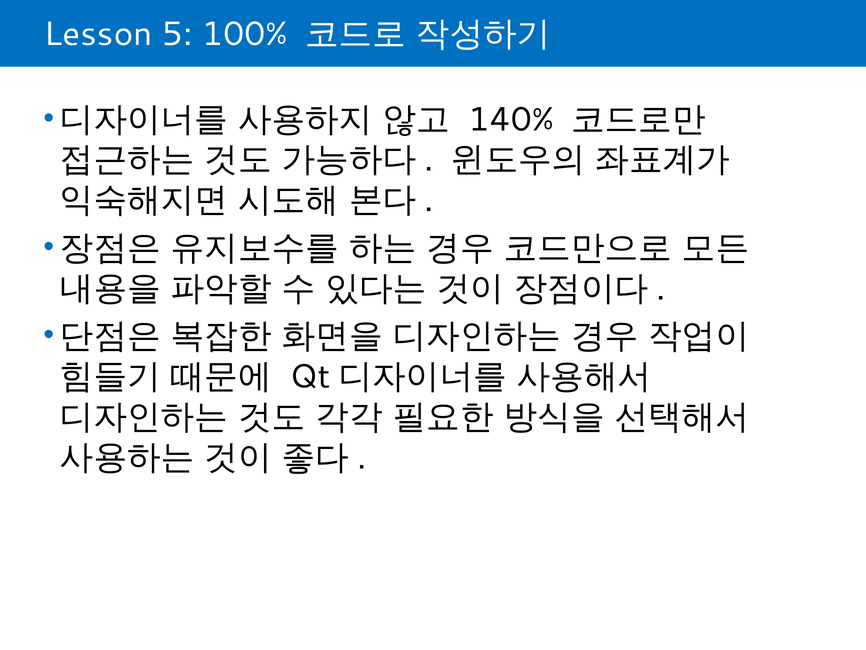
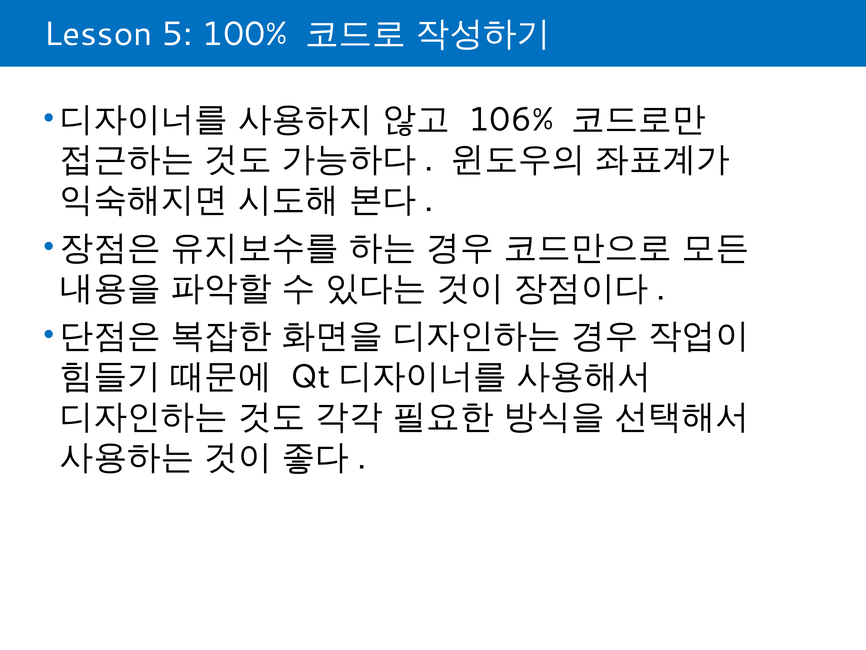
140%: 140% -> 106% (511, 119)
